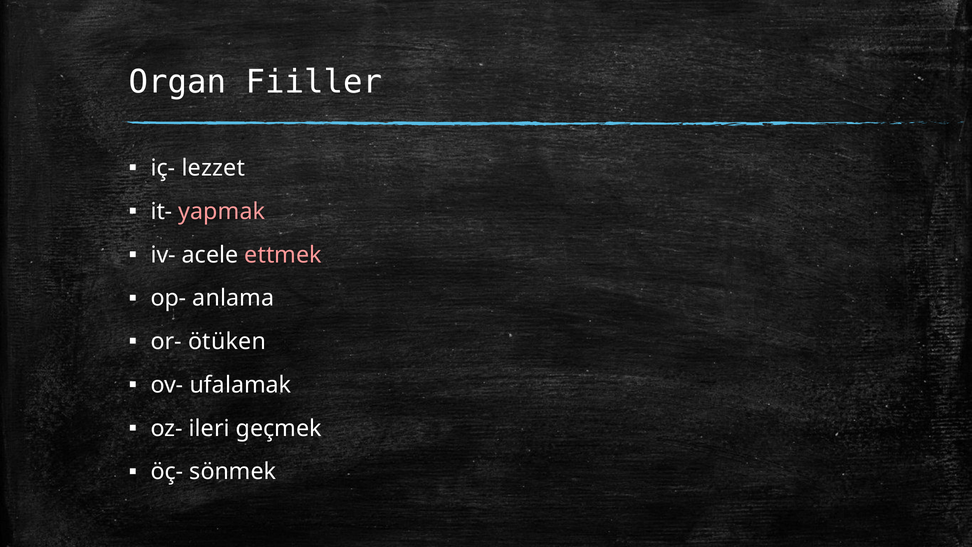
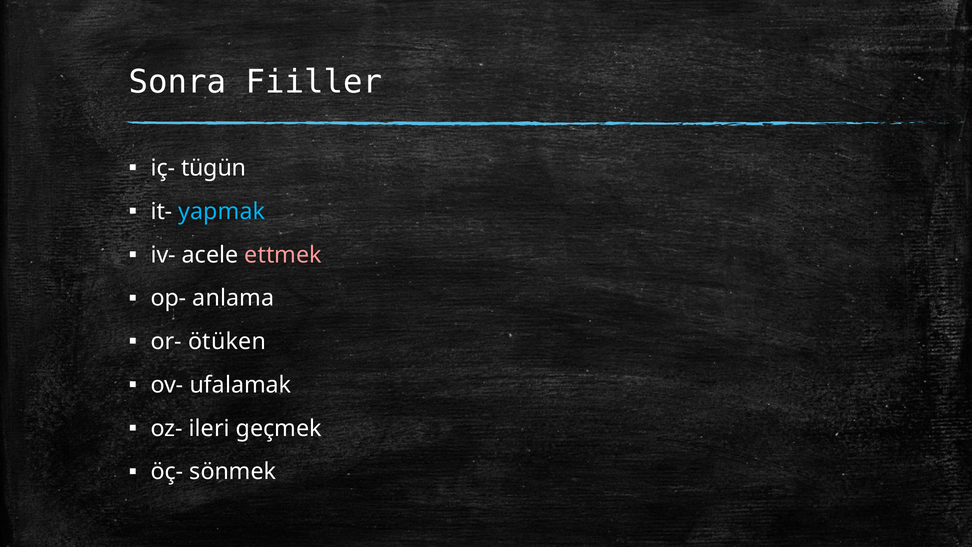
Organ: Organ -> Sonra (177, 82)
lezzet: lezzet -> tügün (214, 168)
yapmak colour: pink -> light blue (222, 211)
